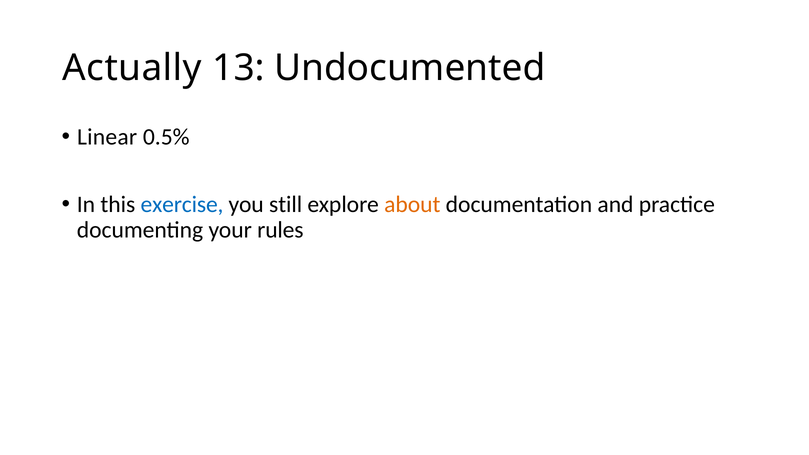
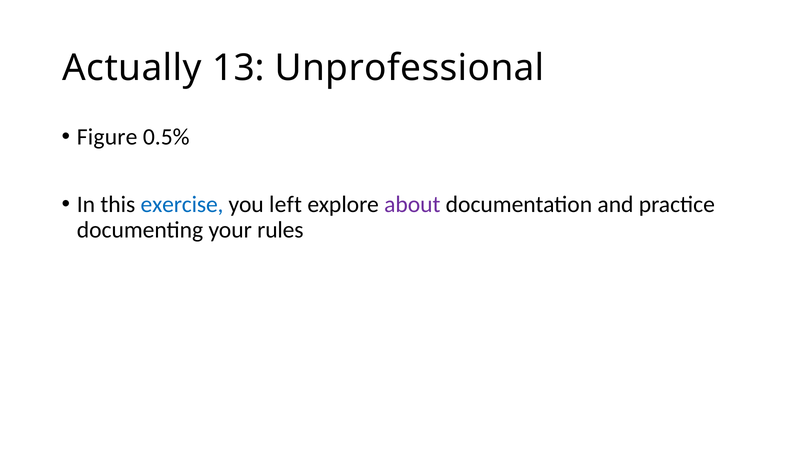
Undocumented: Undocumented -> Unprofessional (410, 68)
Linear: Linear -> Figure (107, 137)
still: still -> left (286, 205)
about colour: orange -> purple (412, 205)
